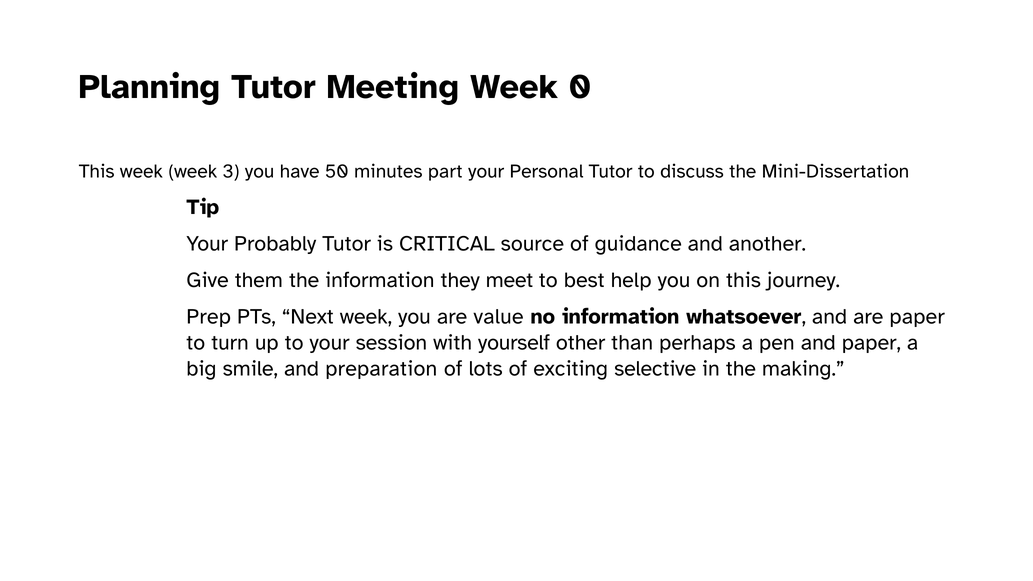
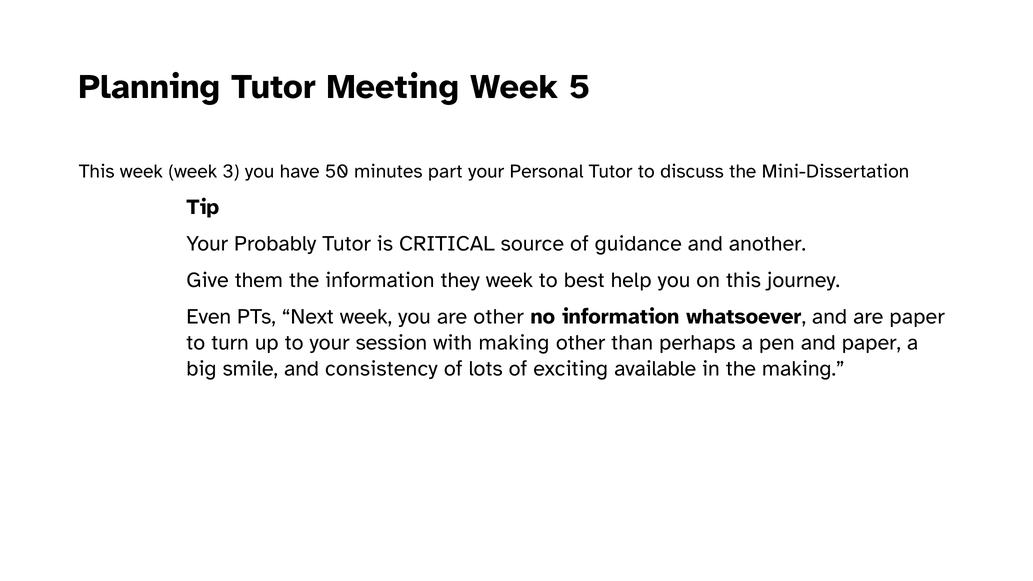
0: 0 -> 5 (580, 87)
they meet: meet -> week (509, 280)
Prep: Prep -> Even (209, 317)
are value: value -> other (499, 317)
with yourself: yourself -> making (514, 343)
preparation: preparation -> consistency (381, 368)
selective: selective -> available (655, 368)
